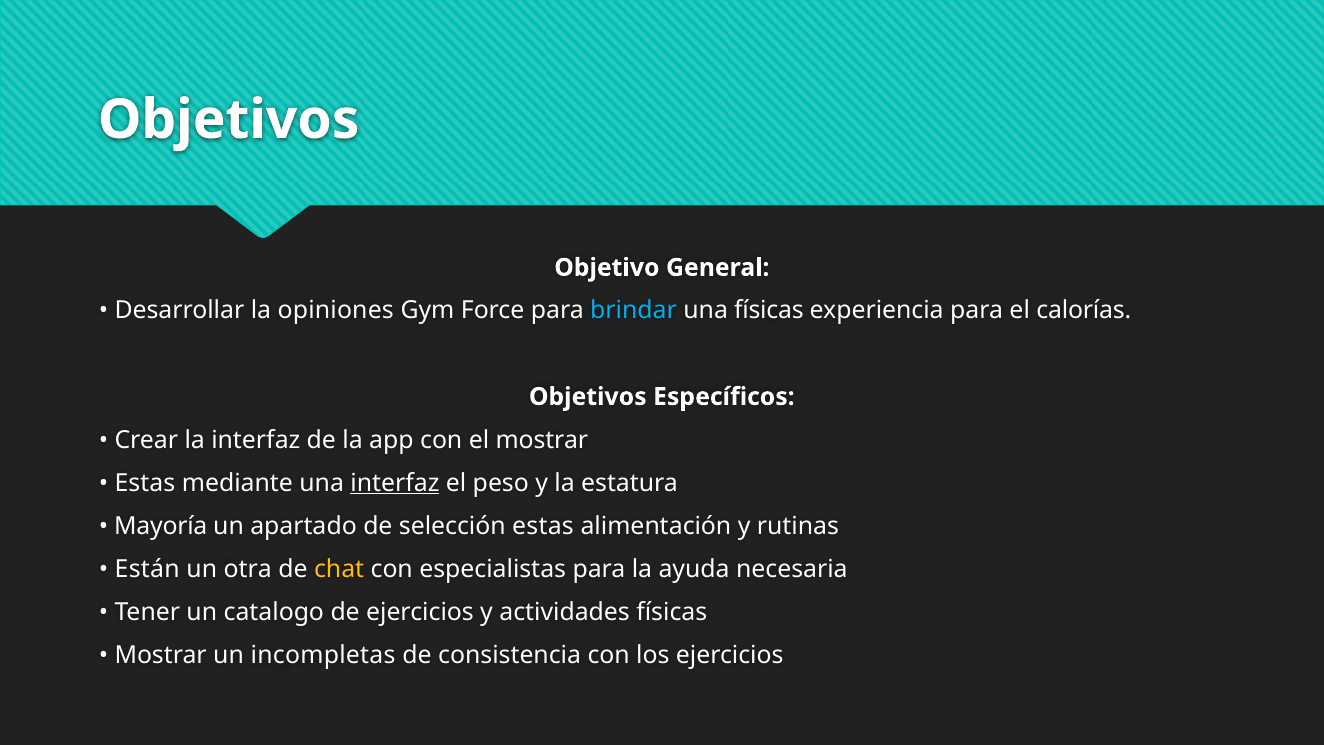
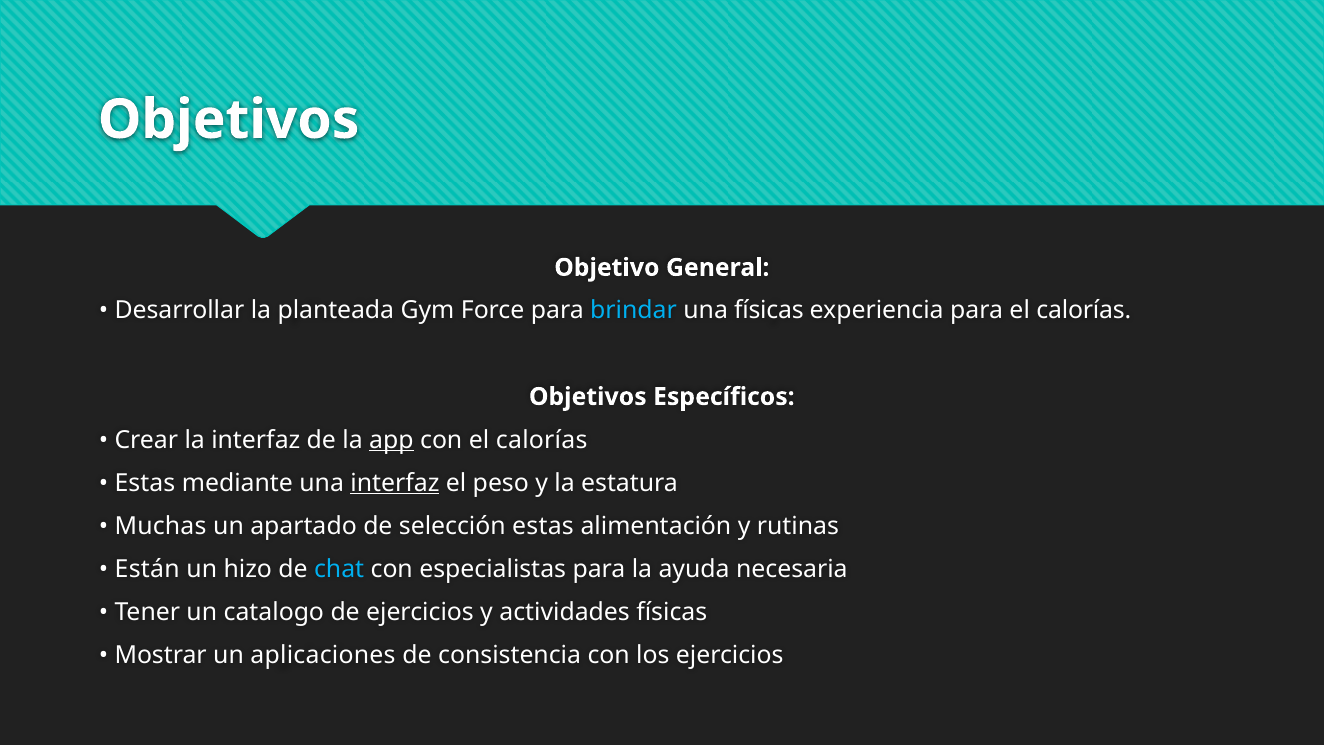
opiniones: opiniones -> planteada (336, 311)
app underline: none -> present (391, 440)
con el mostrar: mostrar -> calorías (542, 440)
Mayoría: Mayoría -> Muchas (161, 526)
otra: otra -> hizo (248, 569)
chat colour: yellow -> light blue (339, 569)
incompletas: incompletas -> aplicaciones (323, 655)
